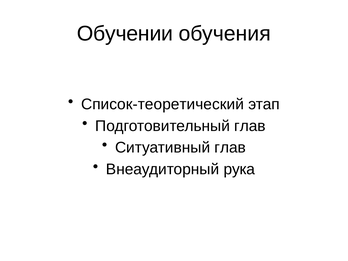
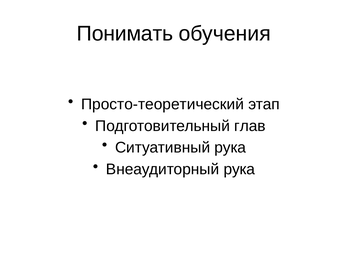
Обучении: Обучении -> Понимать (125, 34)
Список-теоретический: Список-теоретический -> Просто-теоретический (163, 104)
Ситуативный глав: глав -> рука (230, 148)
